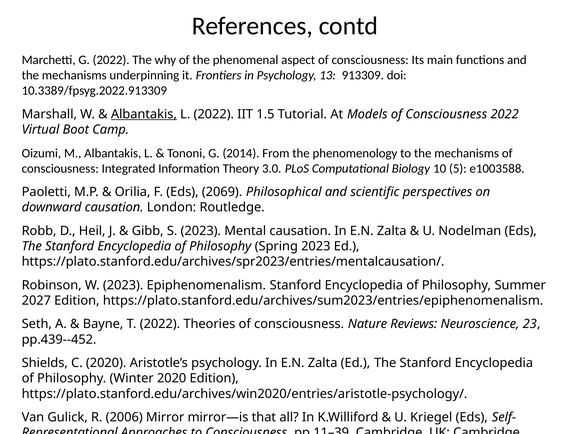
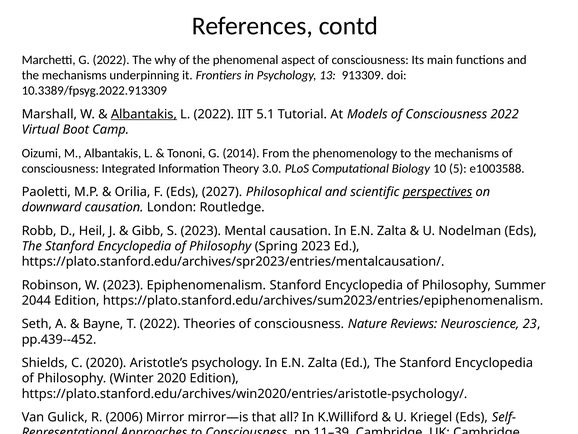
1.5: 1.5 -> 5.1 (265, 114)
2069: 2069 -> 2027 (222, 192)
perspectives underline: none -> present (437, 192)
2027: 2027 -> 2044 (36, 300)
